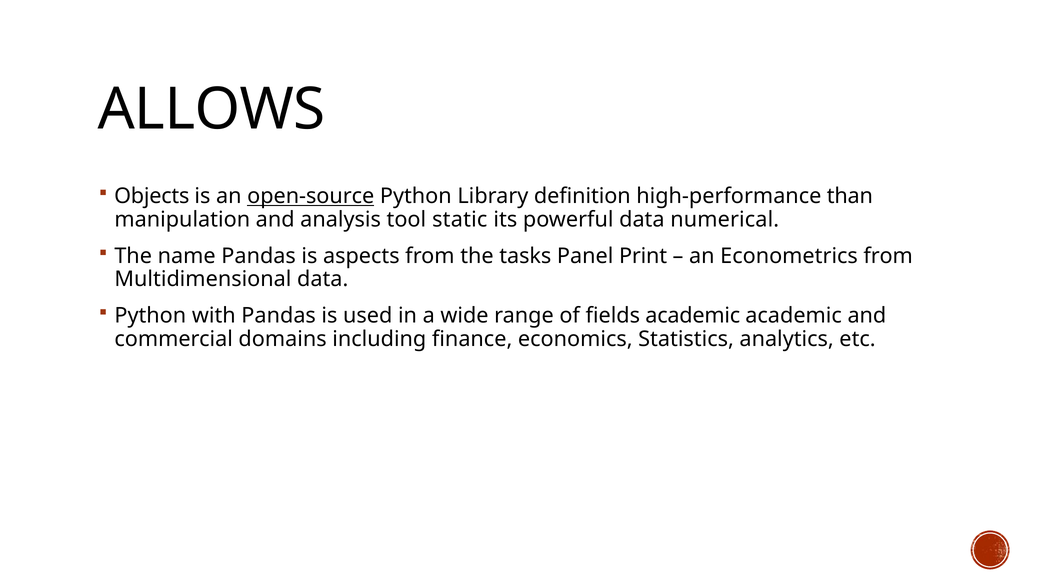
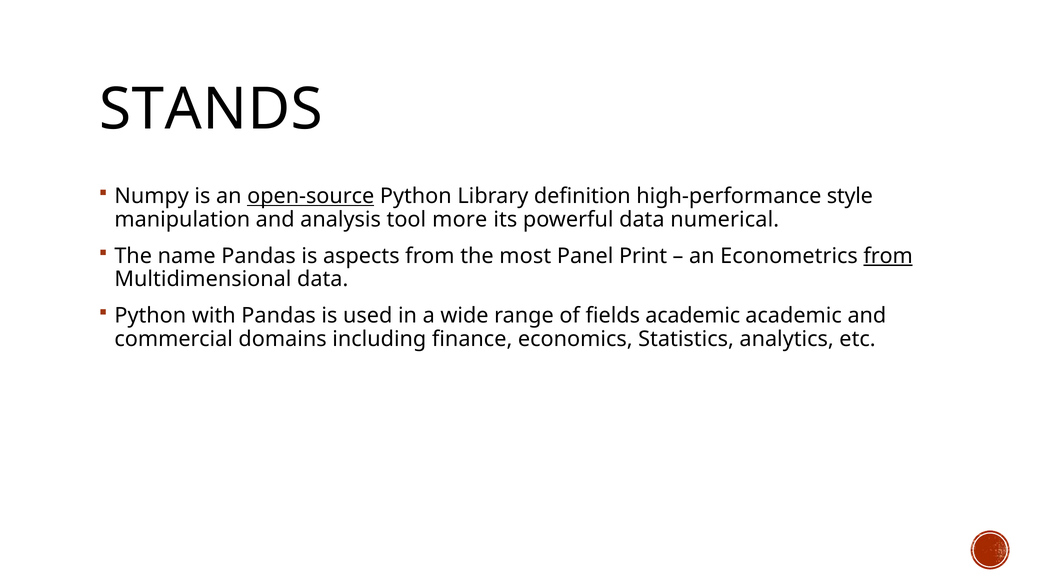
ALLOWS: ALLOWS -> STANDS (211, 109)
Objects: Objects -> Numpy (152, 196)
than: than -> style (850, 196)
static: static -> more (460, 219)
tasks: tasks -> most (525, 256)
from underline: none -> present (888, 256)
